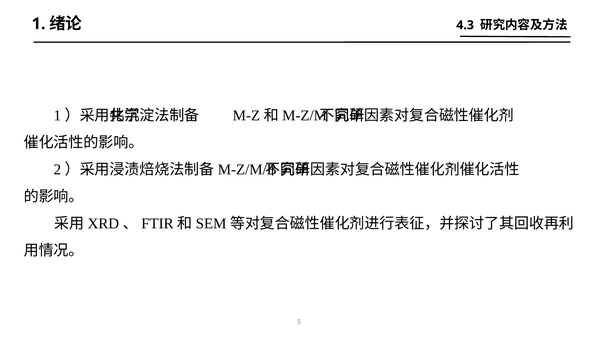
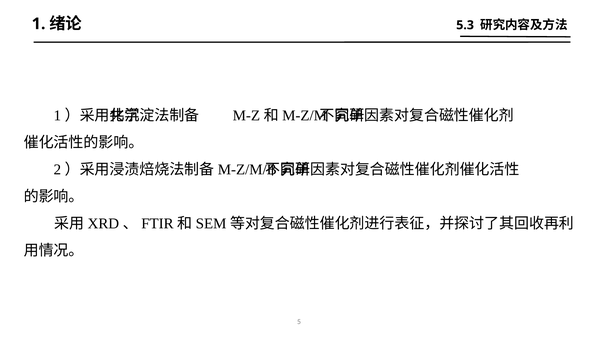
4.3: 4.3 -> 5.3 (465, 25)
